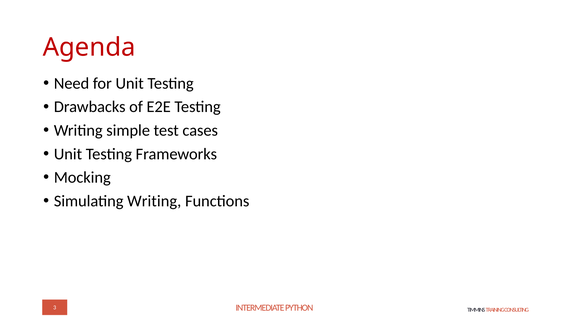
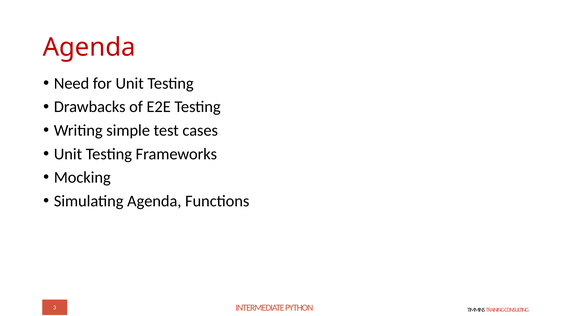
Simulating Writing: Writing -> Agenda (154, 201)
